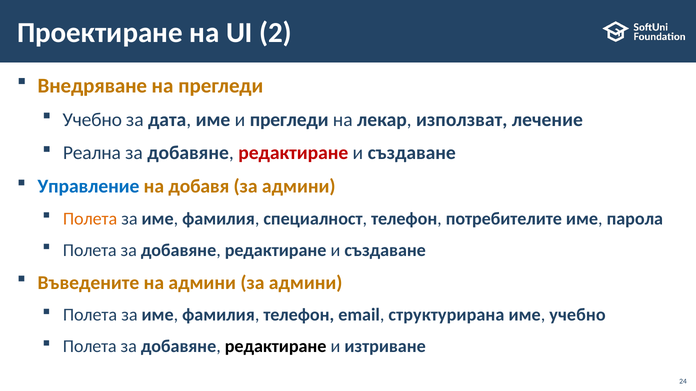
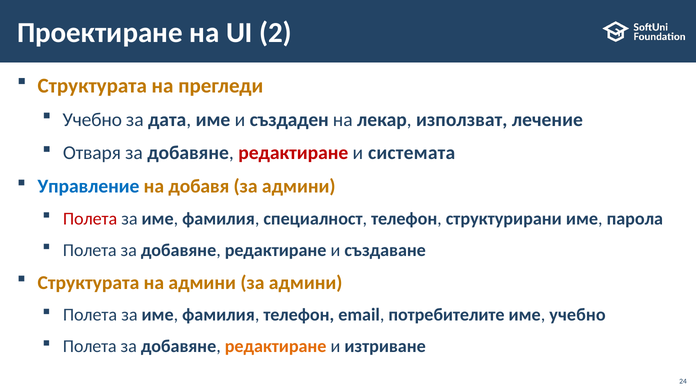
Внедряване: Внедряване -> Структурата (92, 86)
и прегледи: прегледи -> създаден (289, 120)
Реална: Реална -> Отваря (92, 153)
създаване: създаване -> системата (412, 153)
Полета colour: orange -> red (90, 219)
потребителите: потребителите -> структурирани (504, 219)
Въведените: Въведените -> Структурата (88, 283)
структурирана: структурирана -> потребителите (447, 315)
редактиране colour: black -> orange (276, 347)
